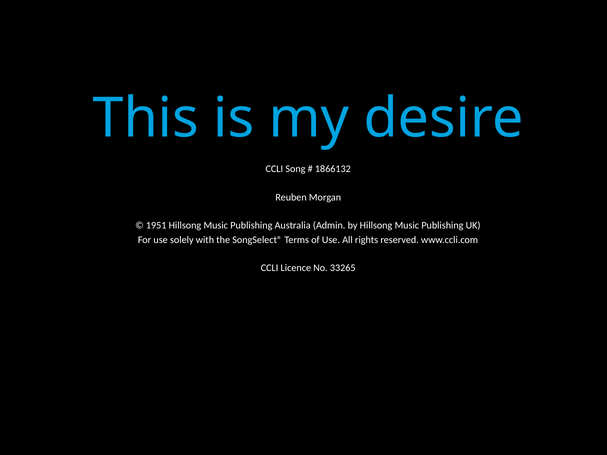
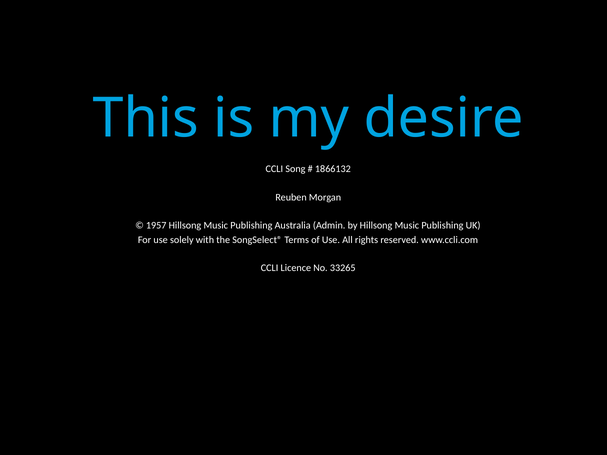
1951: 1951 -> 1957 (156, 226)
